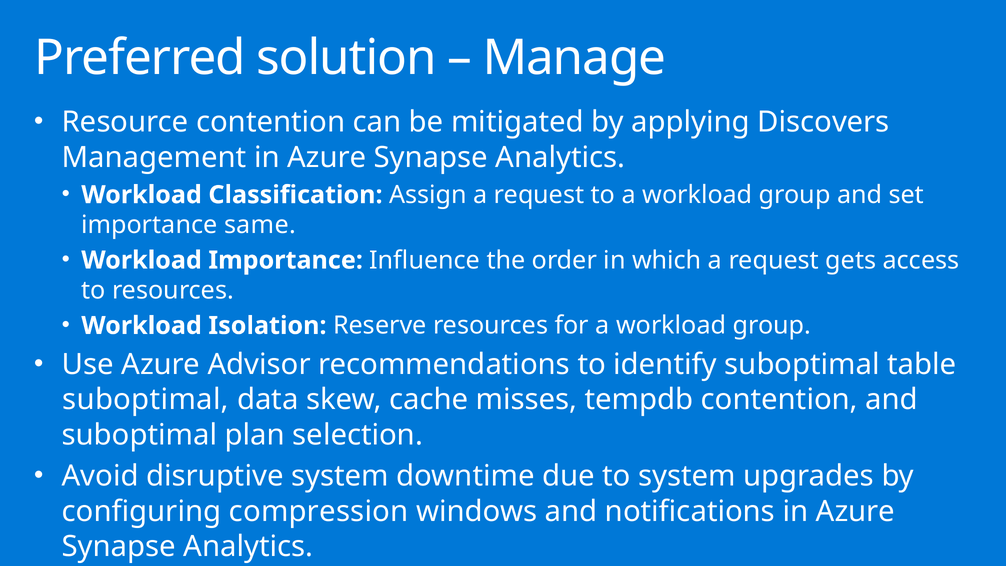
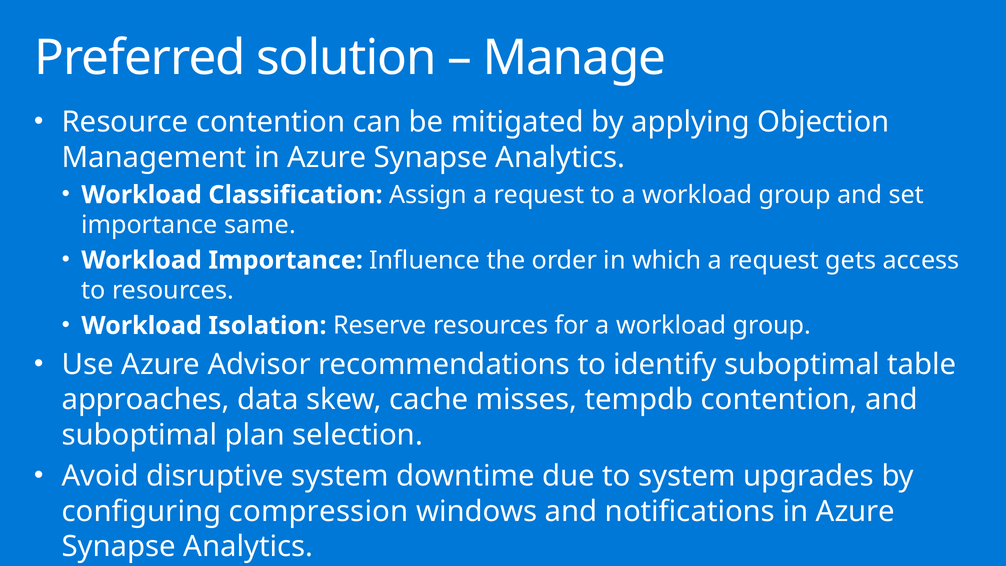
Discovers: Discovers -> Objection (824, 122)
suboptimal: suboptimal -> approaches (146, 400)
